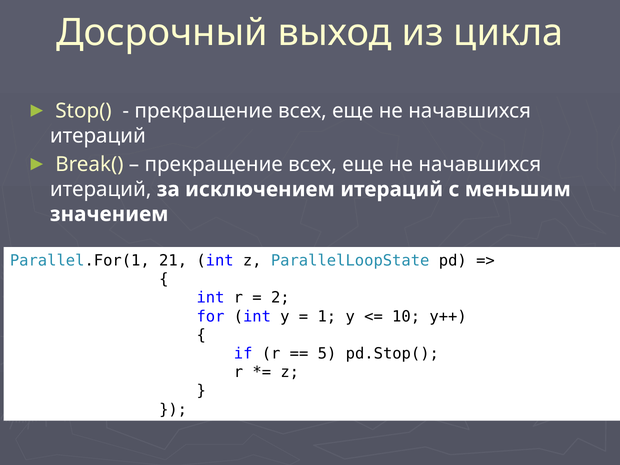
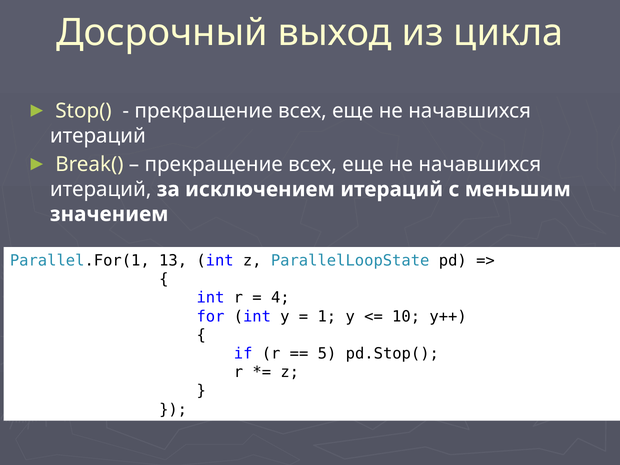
21: 21 -> 13 (173, 261)
2: 2 -> 4 (280, 298)
